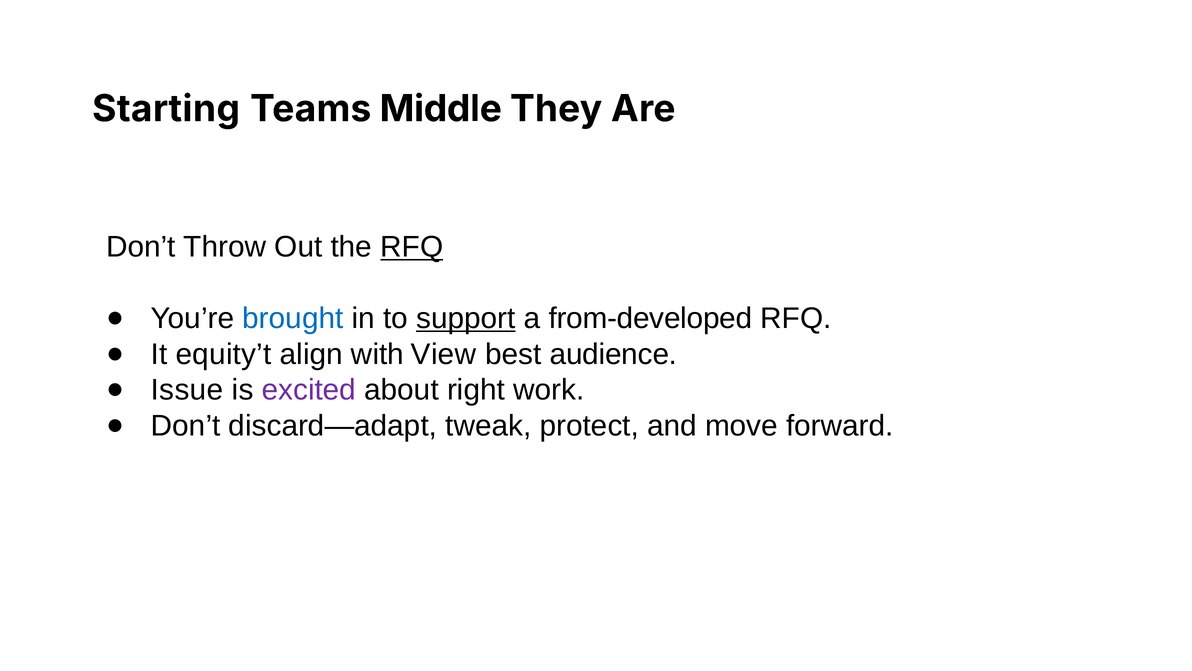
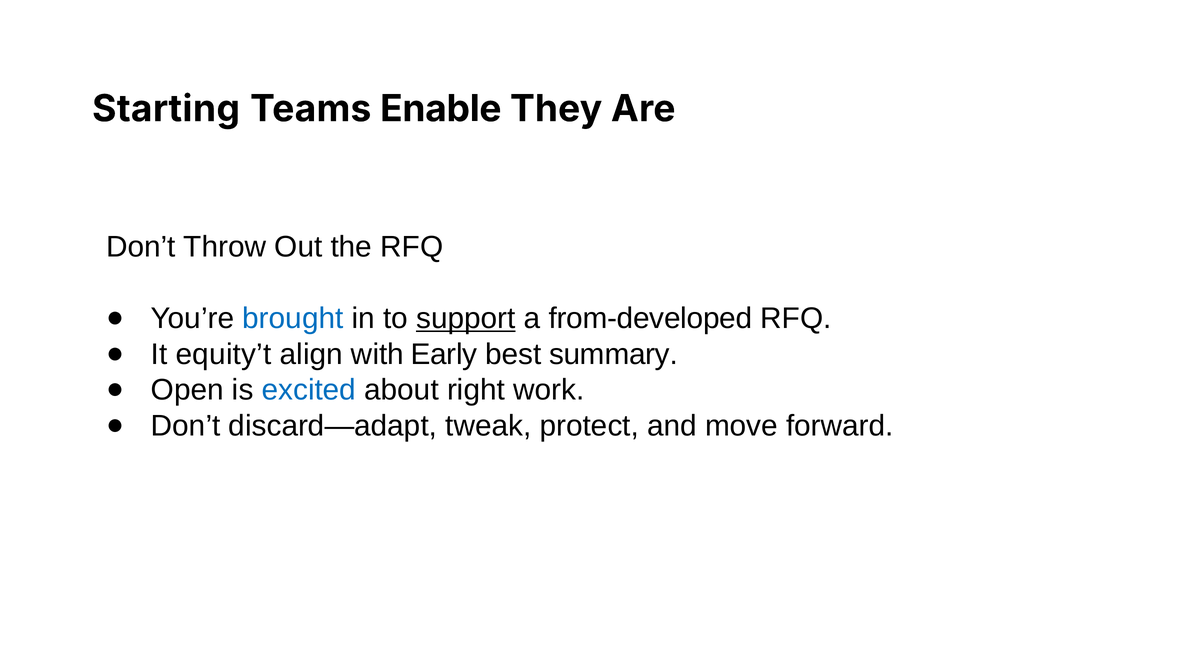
Middle: Middle -> Enable (441, 109)
RFQ underline: present -> none (412, 247)
View: View -> Early (444, 354)
audience: audience -> summary (613, 354)
Issue: Issue -> Open (187, 390)
excited colour: purple -> blue (309, 390)
